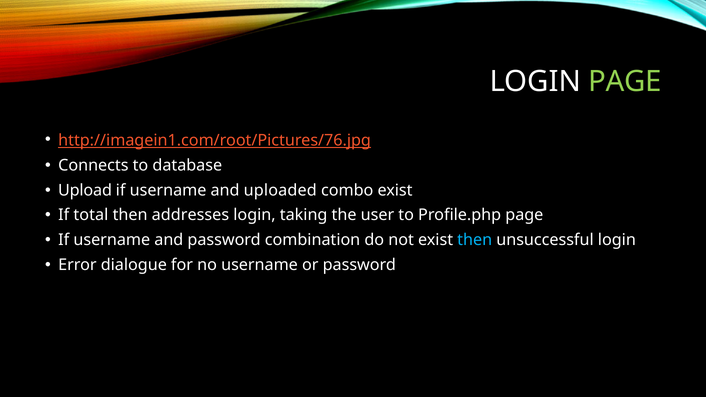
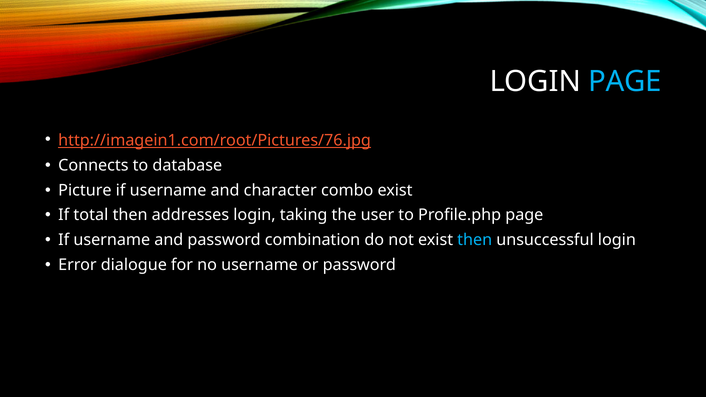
PAGE colour: light green -> light blue (625, 81)
Upload: Upload -> Picture (85, 190)
uploaded: uploaded -> character (280, 190)
